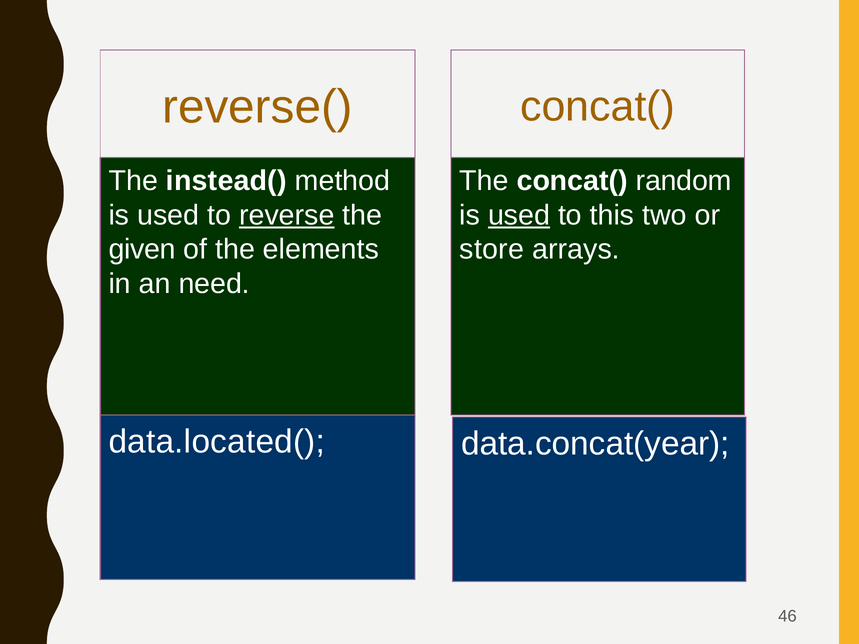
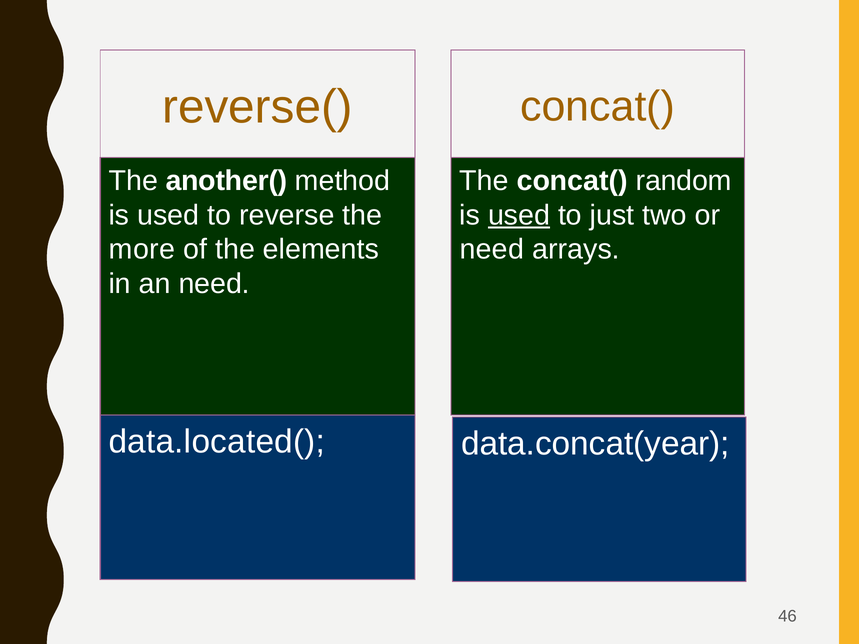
instead(: instead( -> another( (226, 181)
reverse underline: present -> none (287, 215)
this: this -> just (612, 215)
given: given -> more (142, 250)
store: store -> need (492, 250)
